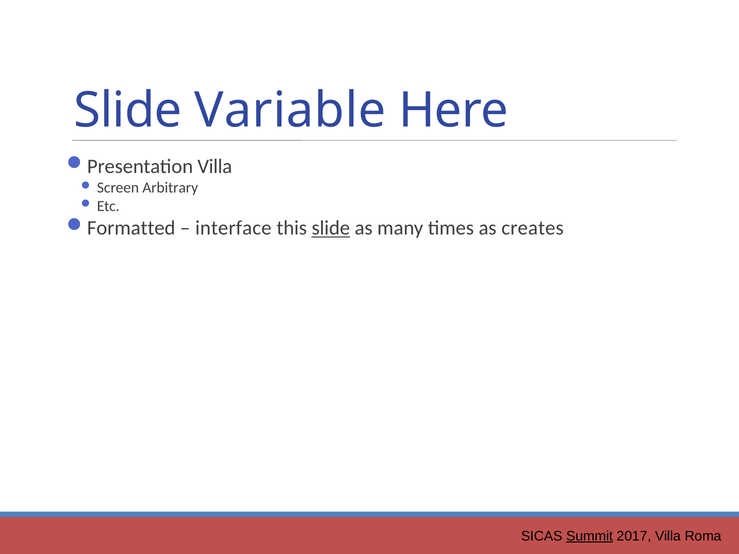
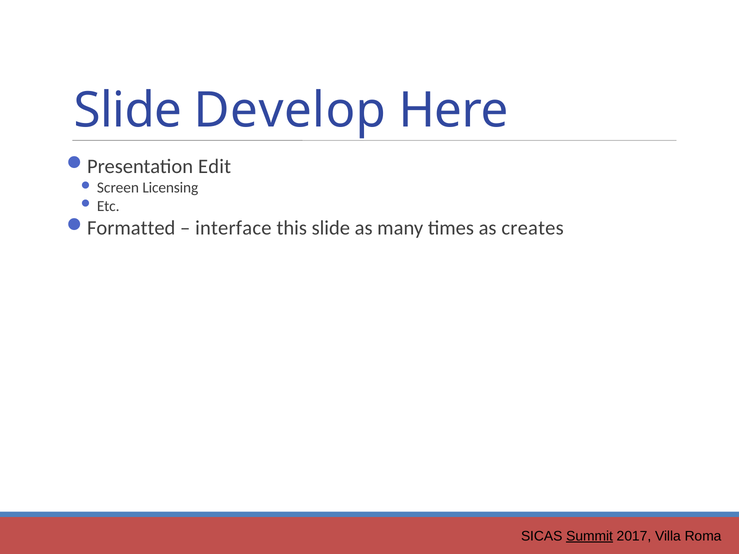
Variable: Variable -> Develop (290, 110)
Presentation Villa: Villa -> Edit (215, 167)
Arbitrary: Arbitrary -> Licensing (170, 188)
slide underline: present -> none (331, 228)
